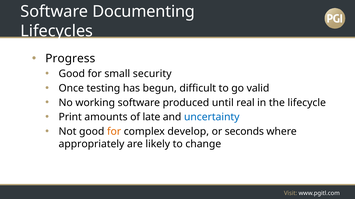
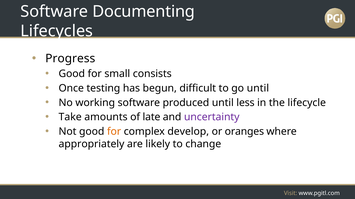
security: security -> consists (152, 74)
go valid: valid -> until (258, 89)
real: real -> less (245, 103)
Print: Print -> Take (70, 117)
uncertainty colour: blue -> purple (212, 117)
seconds: seconds -> oranges (244, 132)
